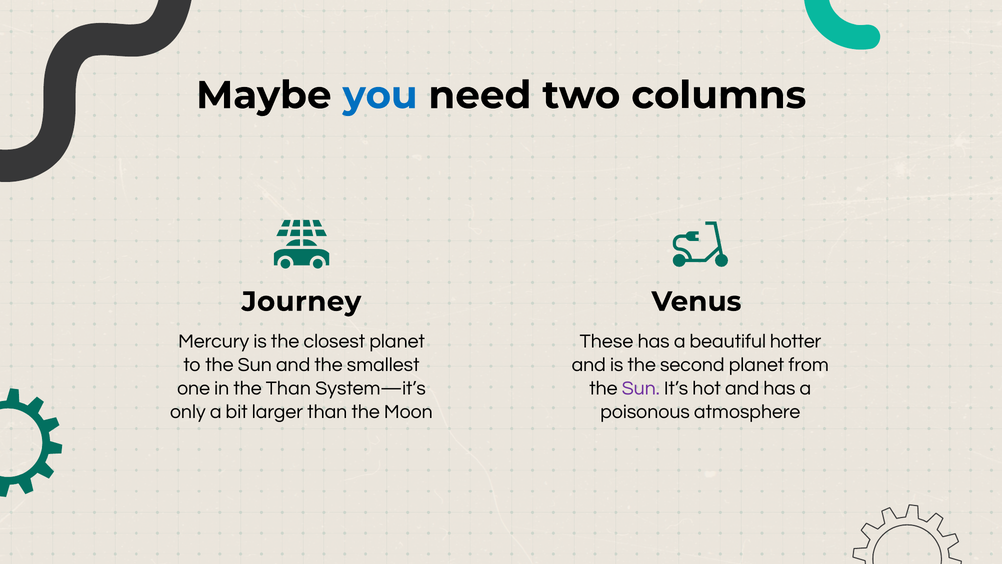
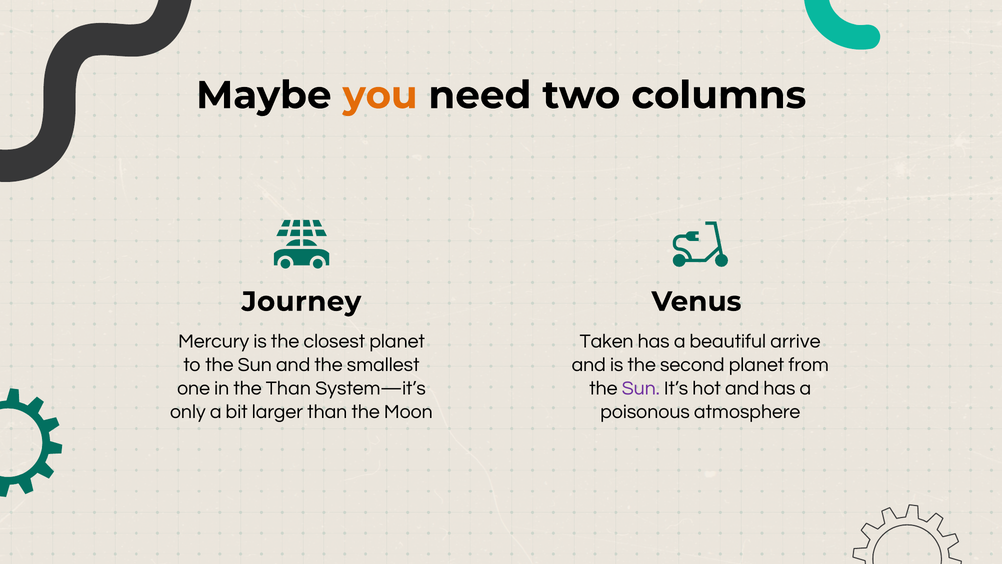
you colour: blue -> orange (380, 95)
These: These -> Taken (607, 341)
hotter: hotter -> arrive (795, 341)
